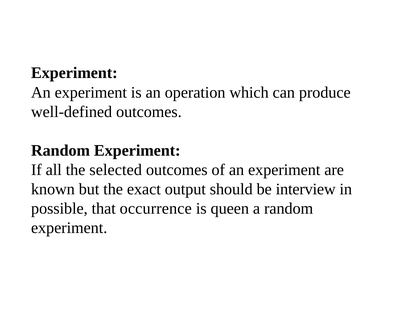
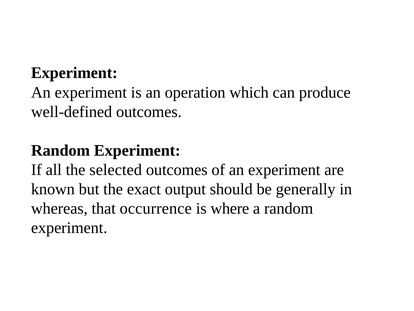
interview: interview -> generally (306, 189)
possible: possible -> whereas (59, 208)
queen: queen -> where (230, 208)
